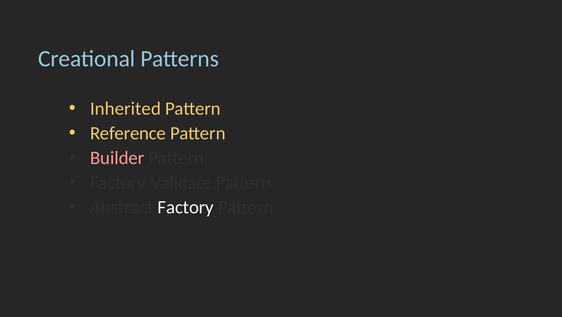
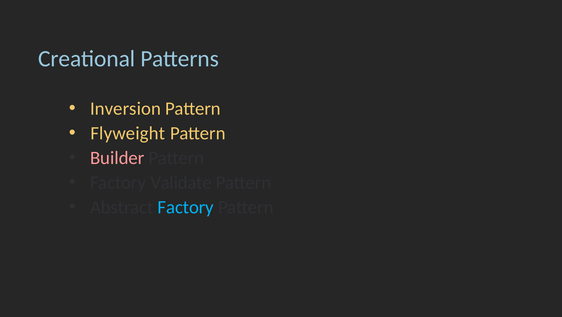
Inherited: Inherited -> Inversion (125, 108)
Reference: Reference -> Flyweight (128, 133)
Factory colour: white -> light blue (186, 207)
